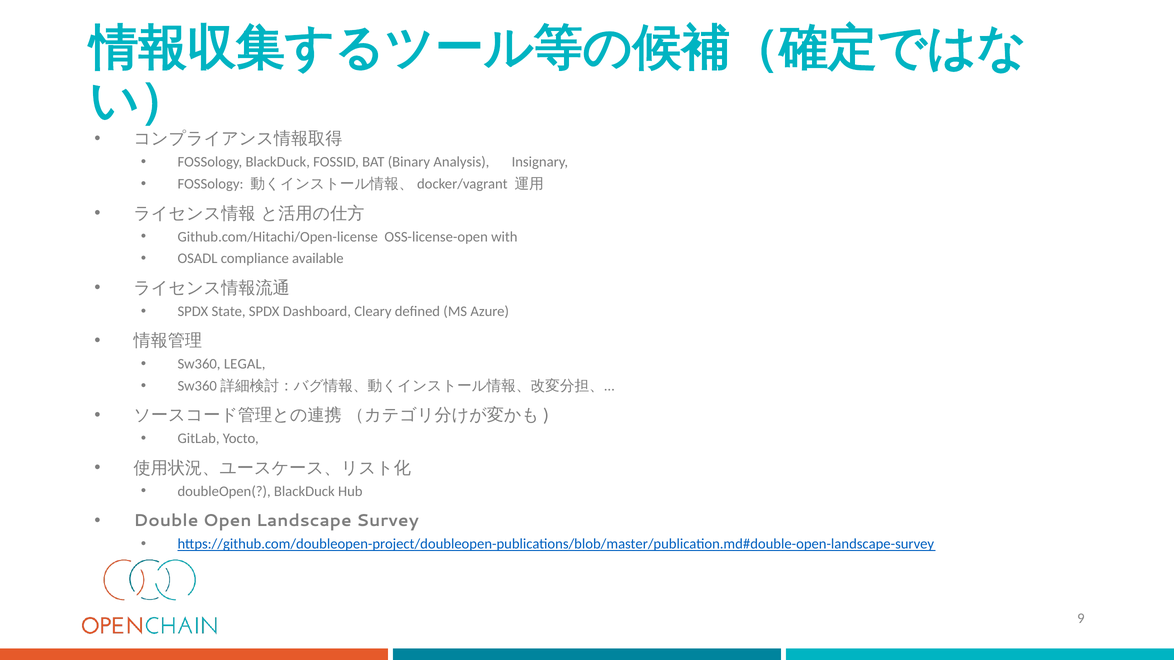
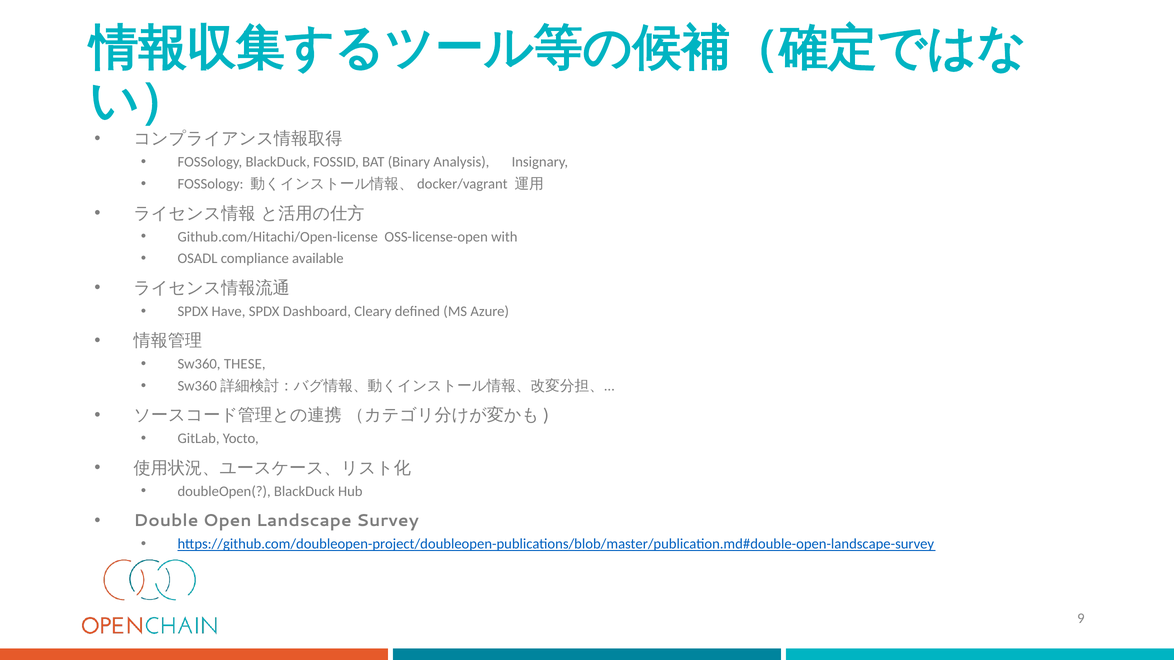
State: State -> Have (228, 311)
LEGAL: LEGAL -> THESE (245, 364)
